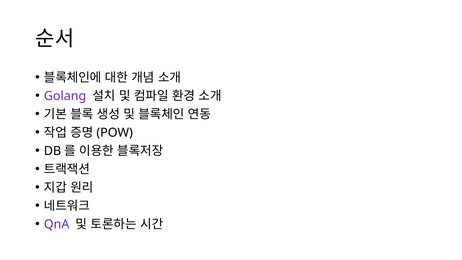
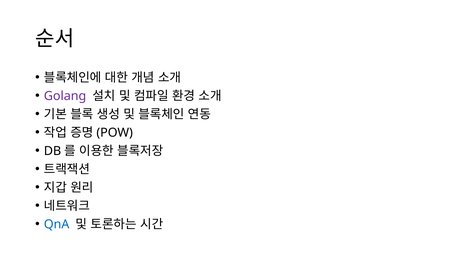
QnA colour: purple -> blue (57, 224)
